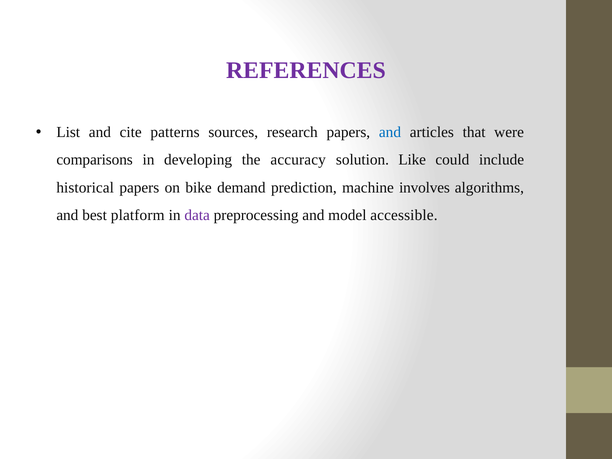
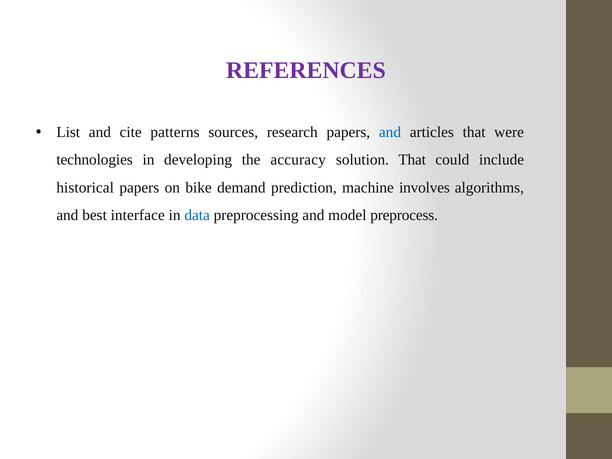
comparisons: comparisons -> technologies (95, 160)
solution Like: Like -> That (412, 160)
platform: platform -> interface (138, 215)
data colour: purple -> blue (197, 215)
accessible: accessible -> preprocess (404, 215)
